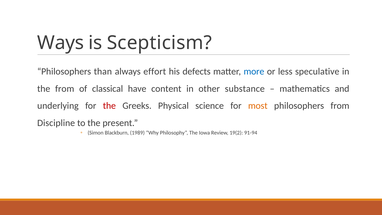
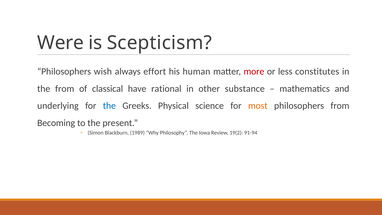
Ways: Ways -> Were (61, 43)
than: than -> wish (103, 71)
defects: defects -> human (196, 71)
more colour: blue -> red (254, 71)
speculative: speculative -> constitutes (317, 71)
content: content -> rational (166, 89)
the colour: red -> blue (109, 106)
Discipline: Discipline -> Becoming (56, 123)
